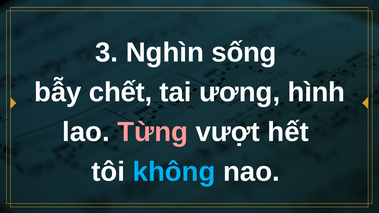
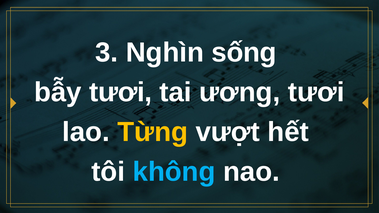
bẫy chết: chết -> tươi (121, 92)
ương hình: hình -> tươi (316, 92)
Từng colour: pink -> yellow (153, 132)
